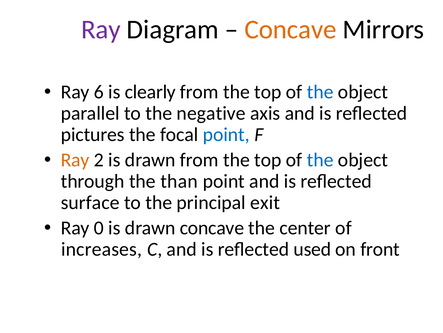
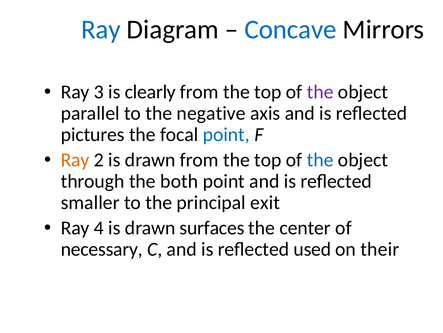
Ray colour: purple -> blue (101, 30)
Concave colour: orange -> blue (291, 30)
6: 6 -> 3 (99, 92)
the colour: blue -> purple (320, 92)
than: than -> both (179, 181)
surface: surface -> smaller (90, 202)
0: 0 -> 4 (99, 227)
drawn concave: concave -> surfaces (212, 227)
increases: increases -> necessary (102, 249)
front: front -> their (380, 249)
